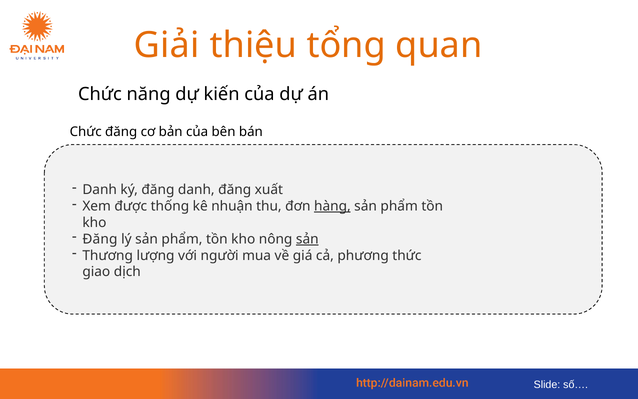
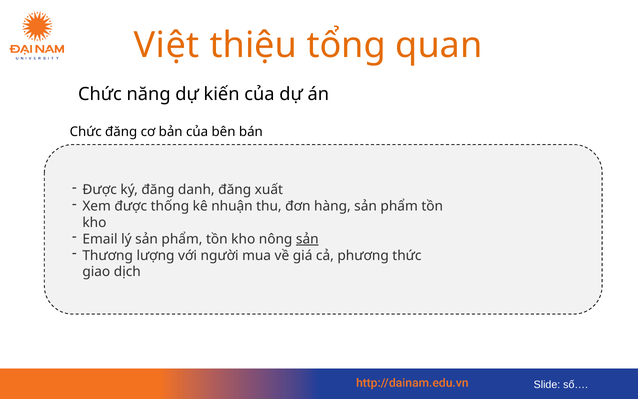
Giải: Giải -> Việt (167, 45)
Danh: Danh -> Được (100, 190)
hàng underline: present -> none (332, 206)
Đăng: Đăng -> Email (100, 239)
